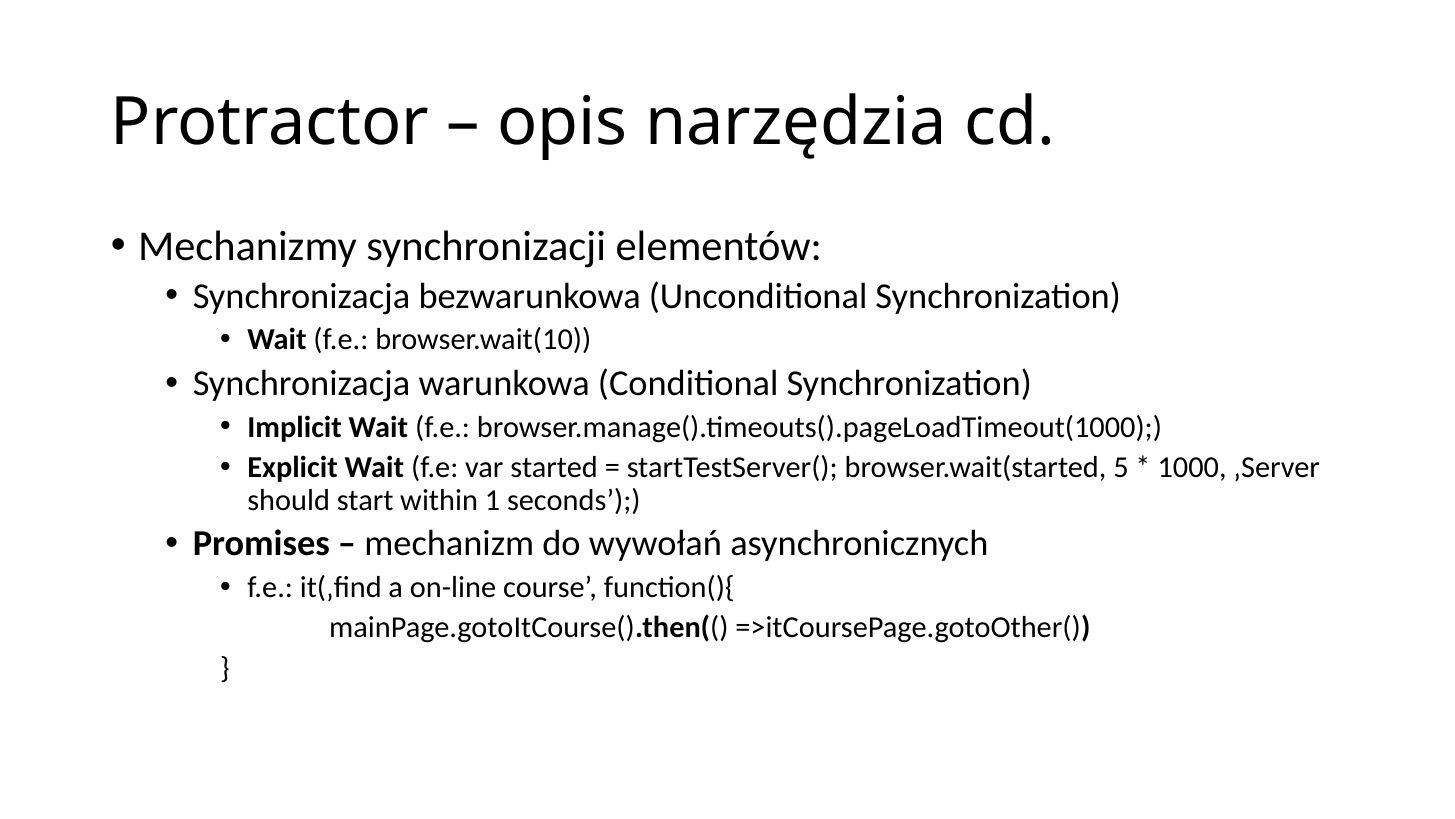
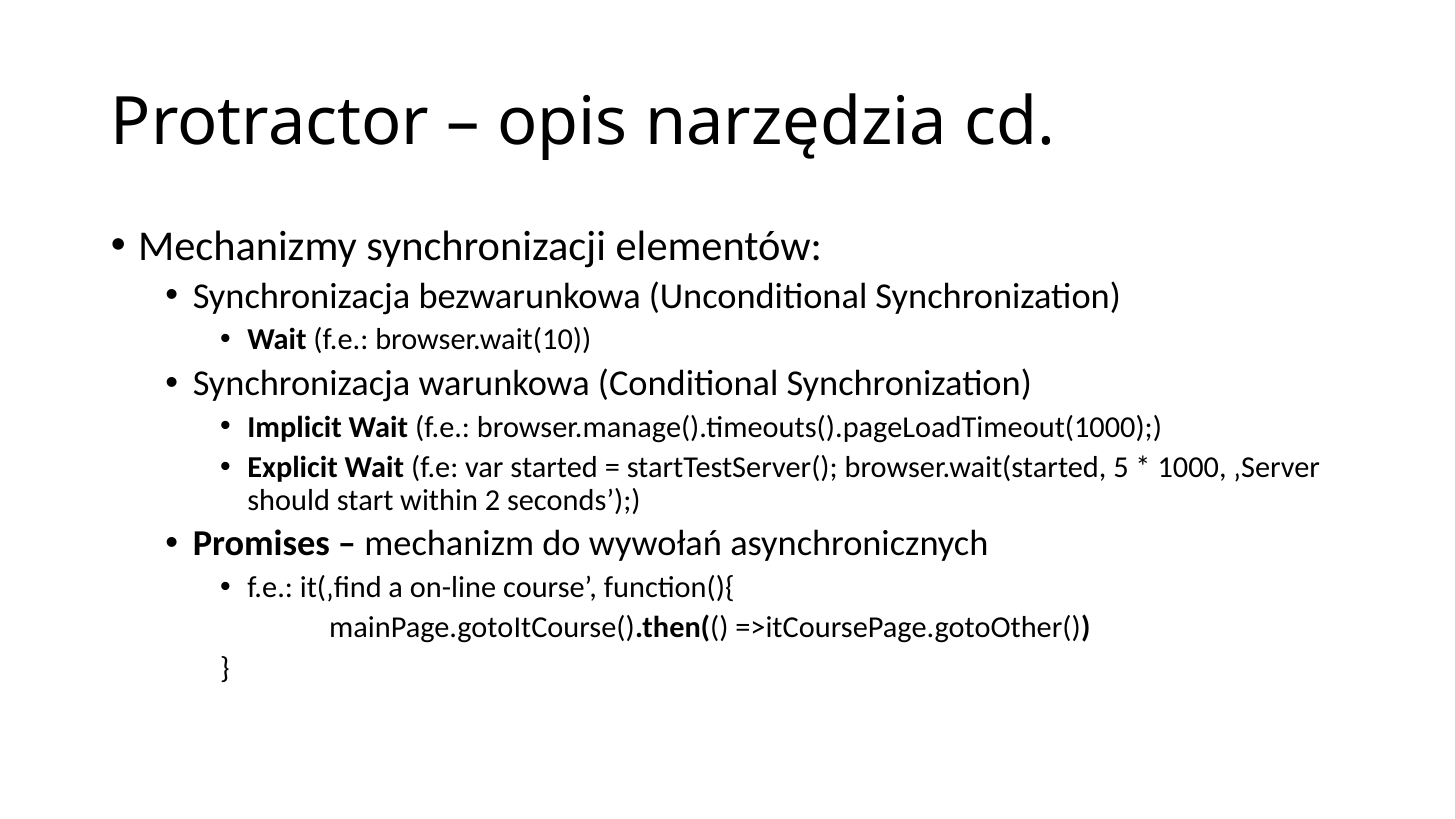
1: 1 -> 2 (493, 500)
